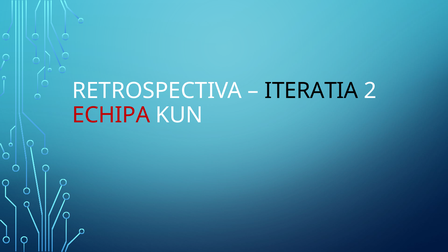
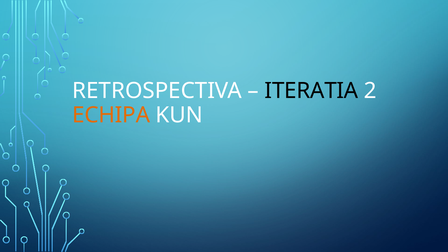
ECHIPA colour: red -> orange (111, 115)
